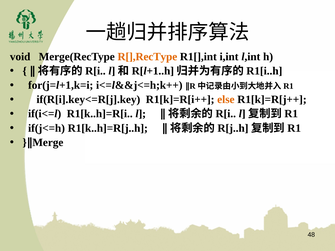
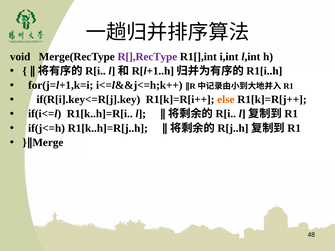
R[],RecType colour: orange -> purple (147, 57)
